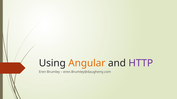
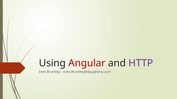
Angular colour: orange -> red (87, 63)
